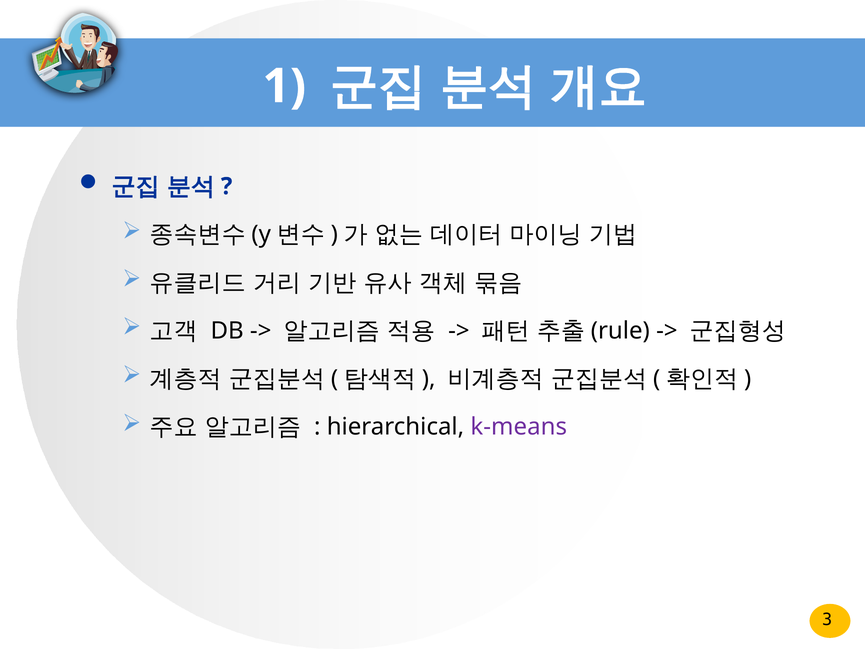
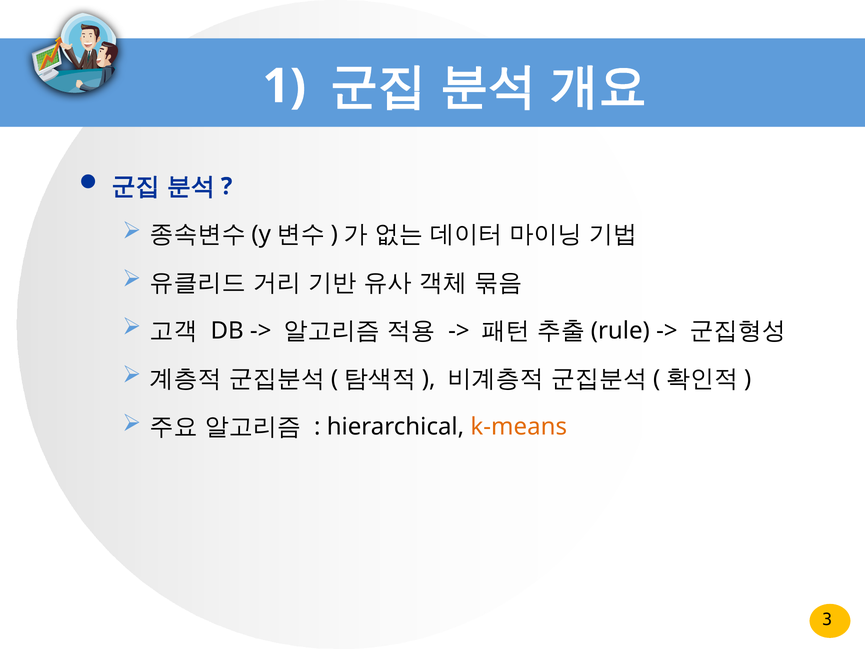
k-means colour: purple -> orange (519, 427)
